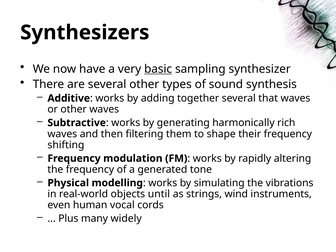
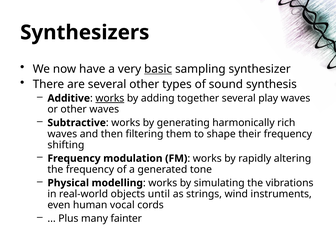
works underline: none -> present (110, 98)
that: that -> play (268, 98)
widely: widely -> fainter (126, 219)
